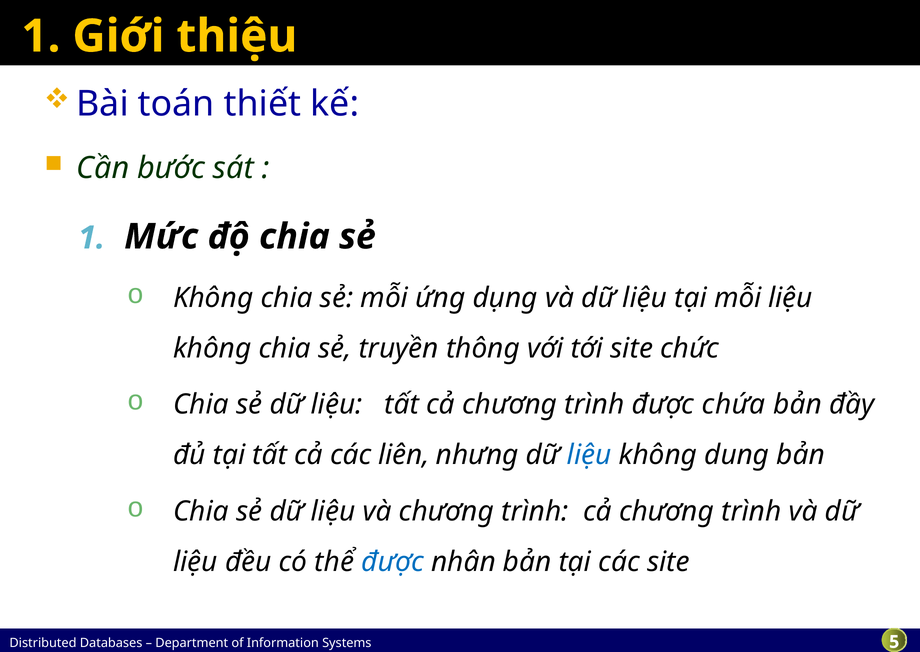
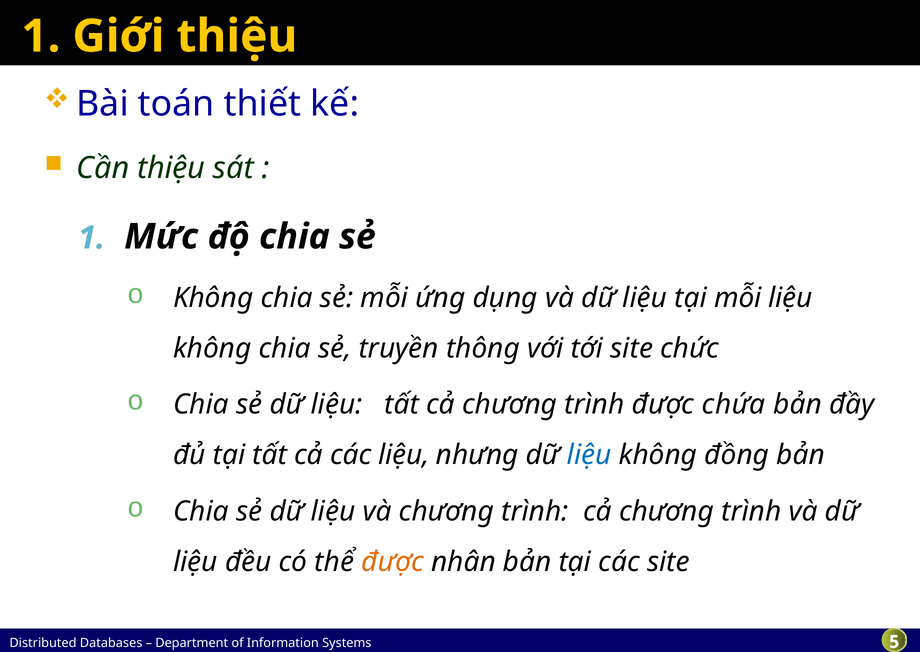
Cần bước: bước -> thiệu (171, 168)
các liên: liên -> liệu (404, 455)
dung: dung -> đồng (737, 455)
được colour: blue -> orange (393, 562)
